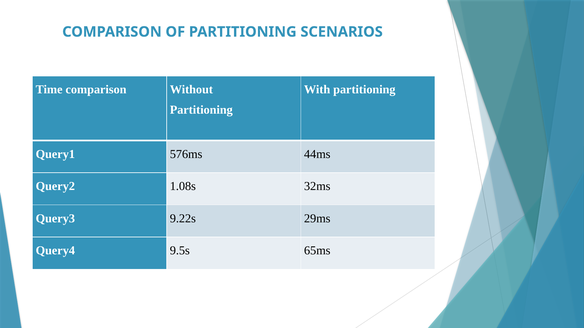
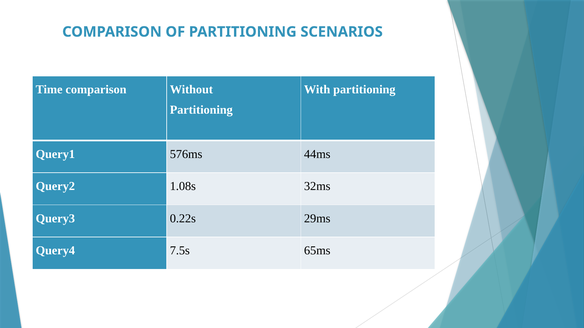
9.22s: 9.22s -> 0.22s (183, 219)
9.5s: 9.5s -> 7.5s (180, 251)
